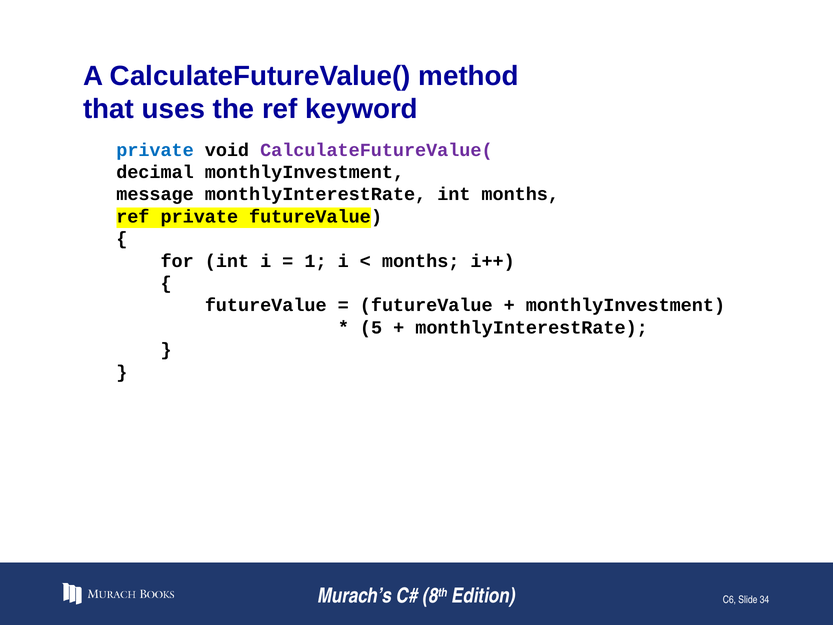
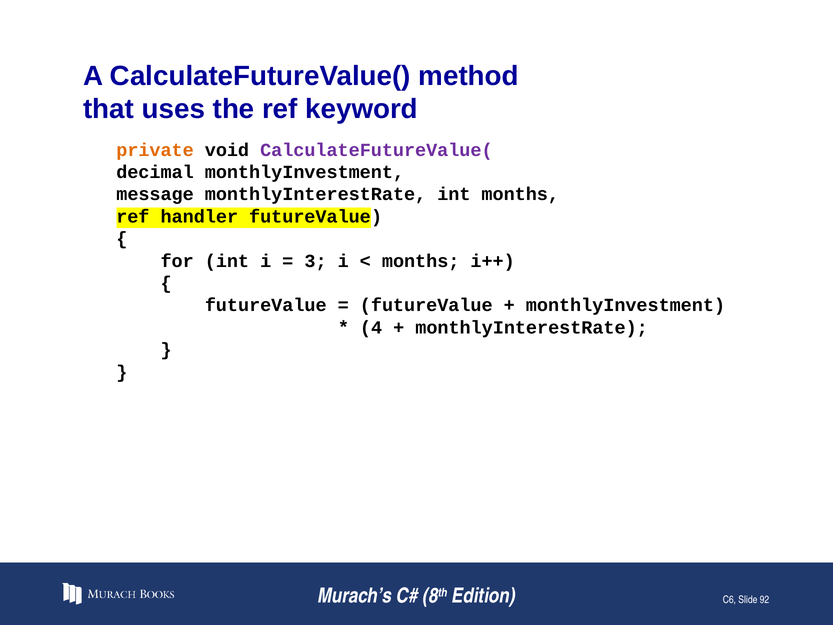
private colour: blue -> orange (155, 150)
ref private: private -> handler (199, 216)
1: 1 -> 3 (316, 261)
5: 5 -> 4 (371, 327)
34: 34 -> 92 (764, 599)
